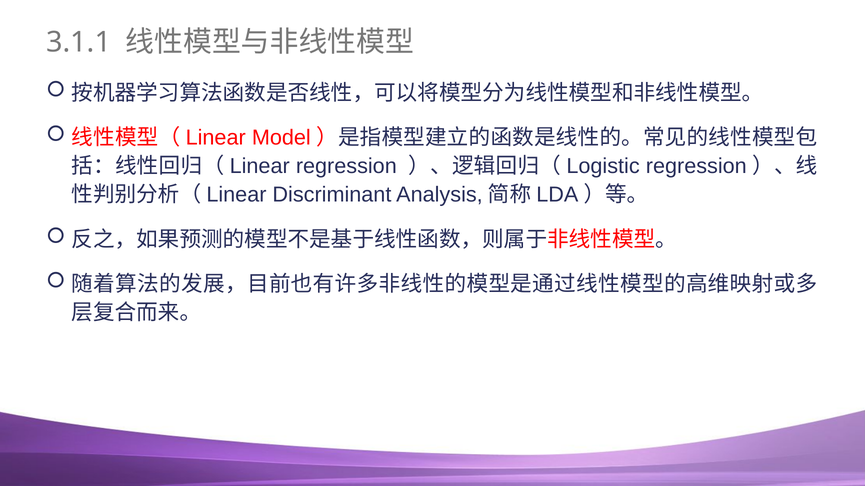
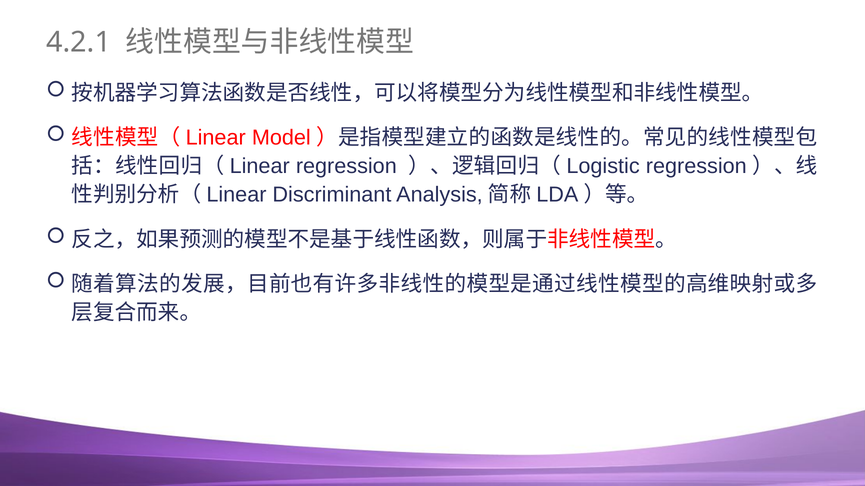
3.1.1: 3.1.1 -> 4.2.1 (79, 42)
